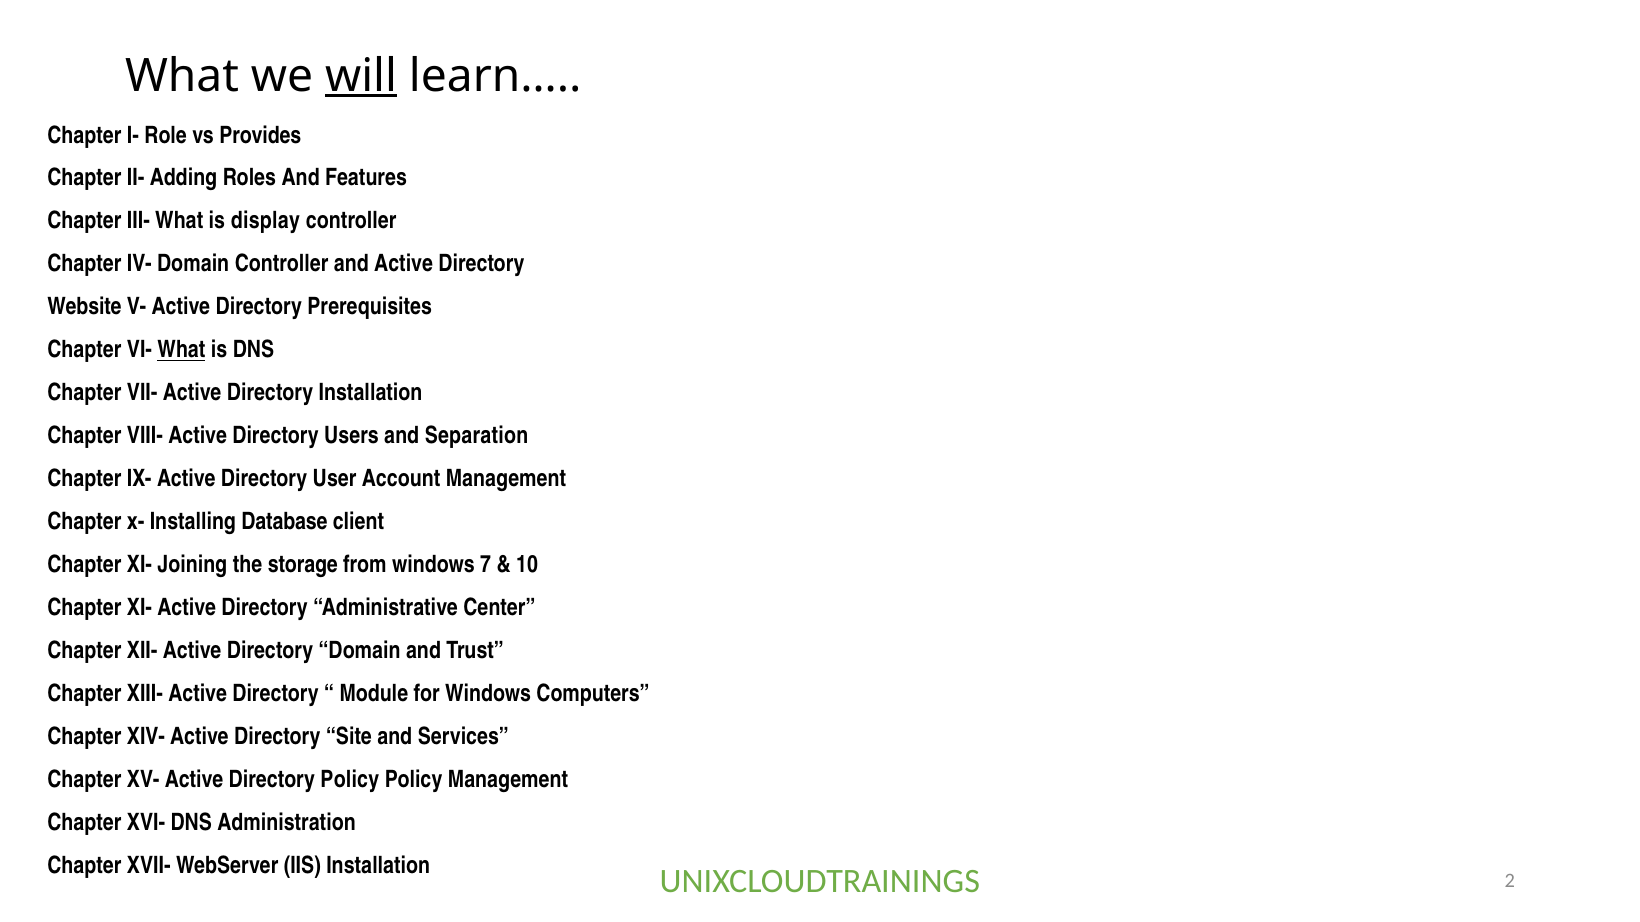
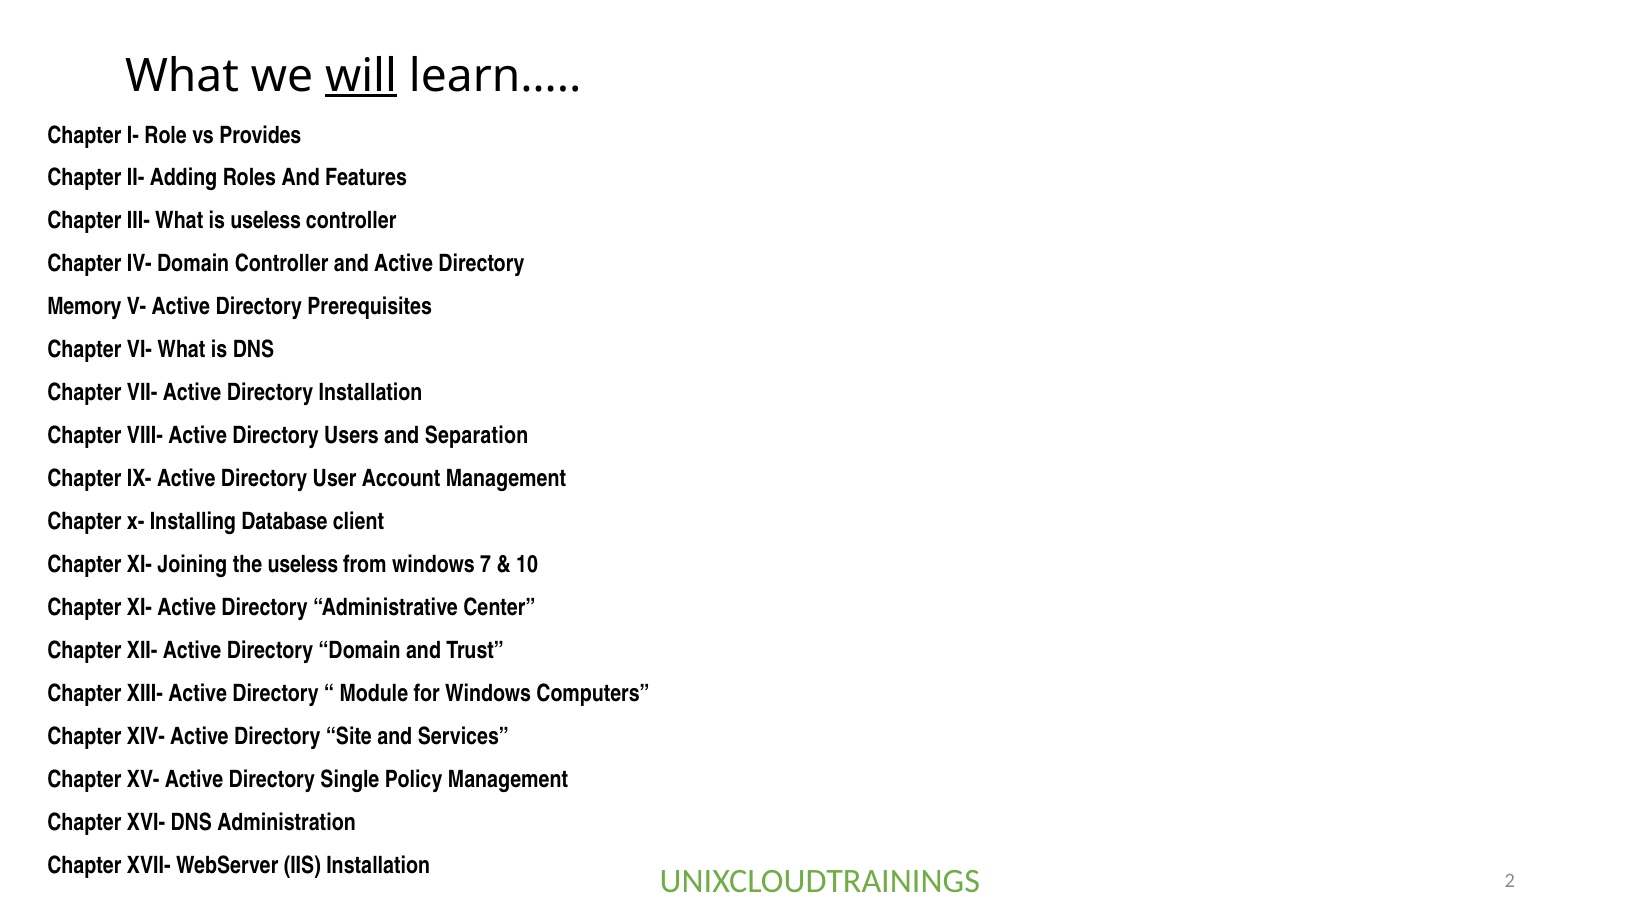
is display: display -> useless (266, 221)
Website: Website -> Memory (84, 307)
What underline: present -> none (181, 350)
the storage: storage -> useless (303, 565)
Directory Policy: Policy -> Single (350, 780)
